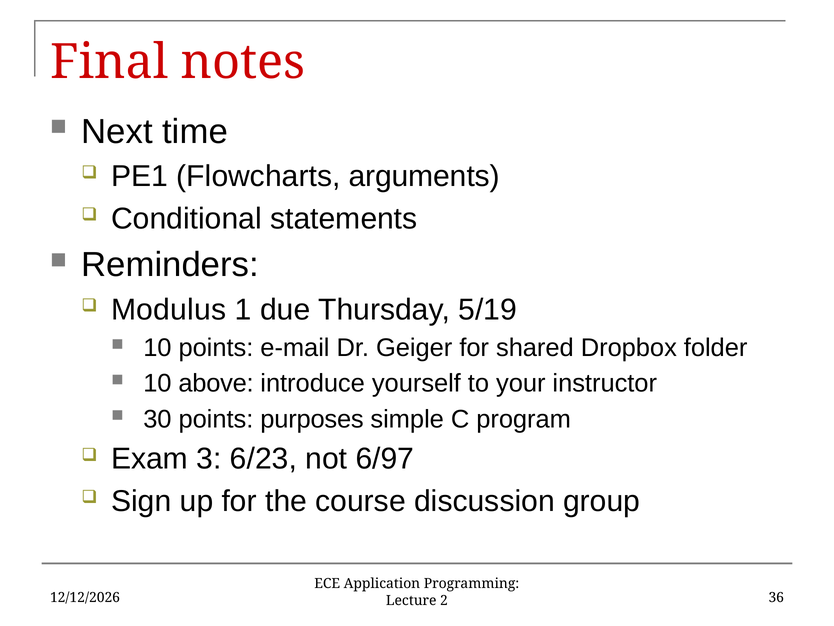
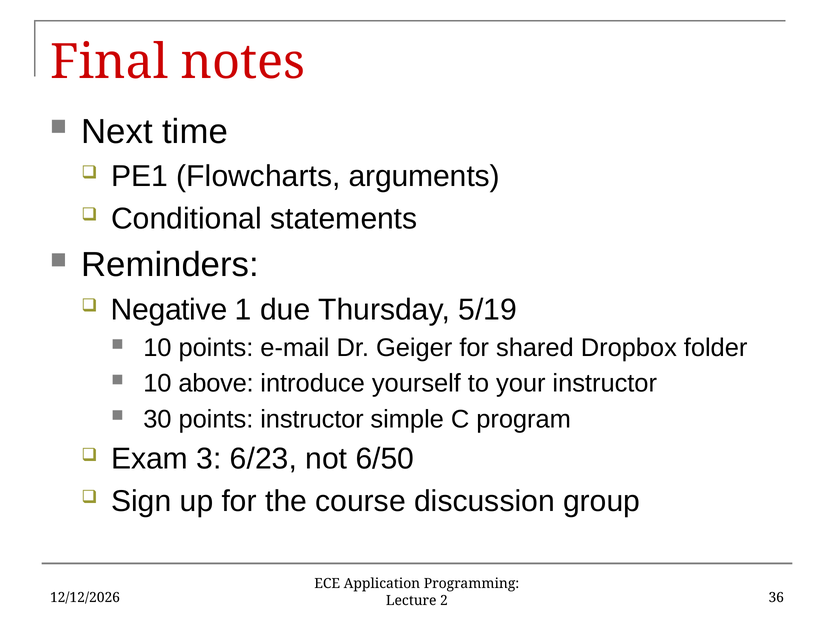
Modulus: Modulus -> Negative (169, 309)
points purposes: purposes -> instructor (312, 419)
6/97: 6/97 -> 6/50 (385, 459)
